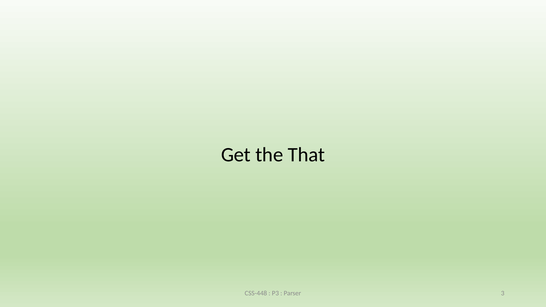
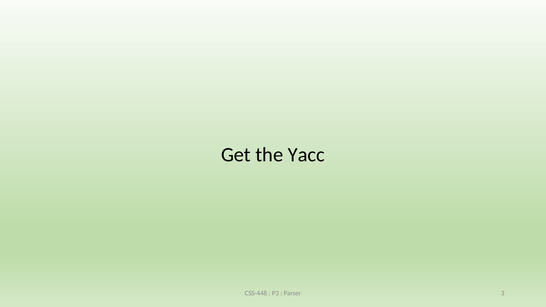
That: That -> Yacc (306, 155)
